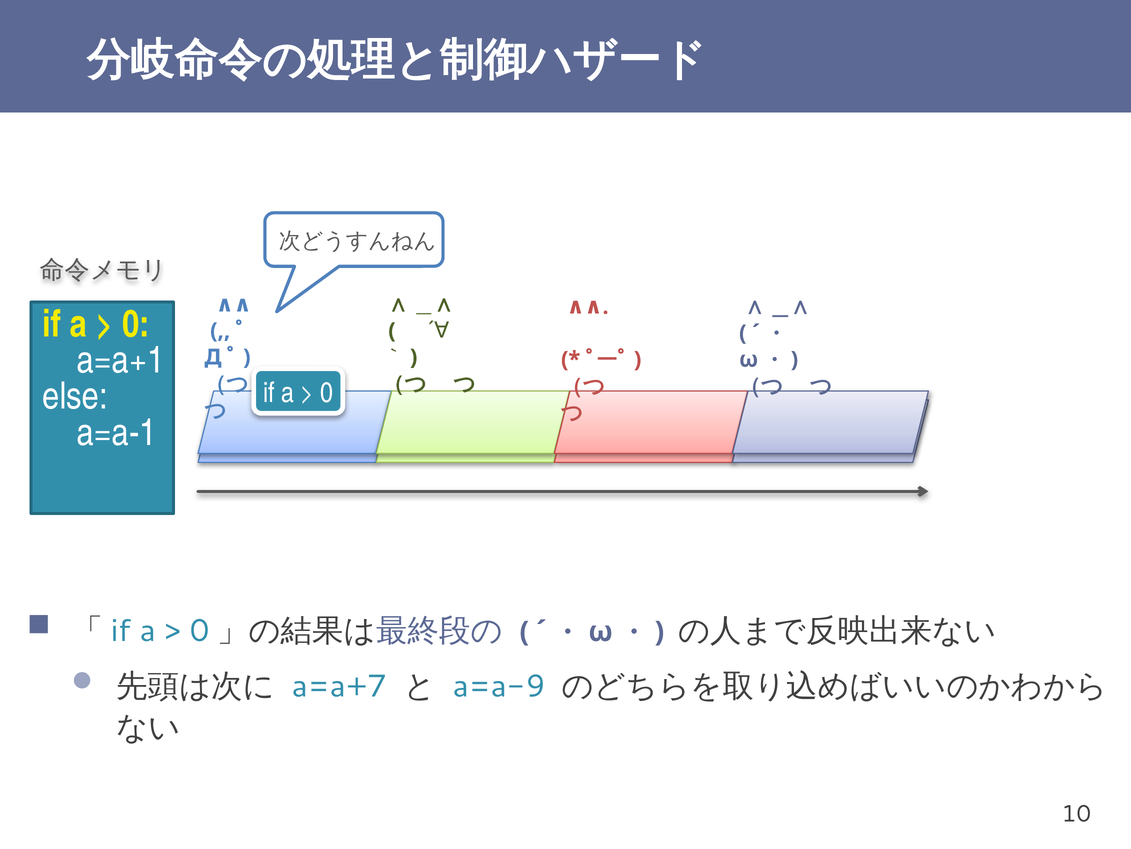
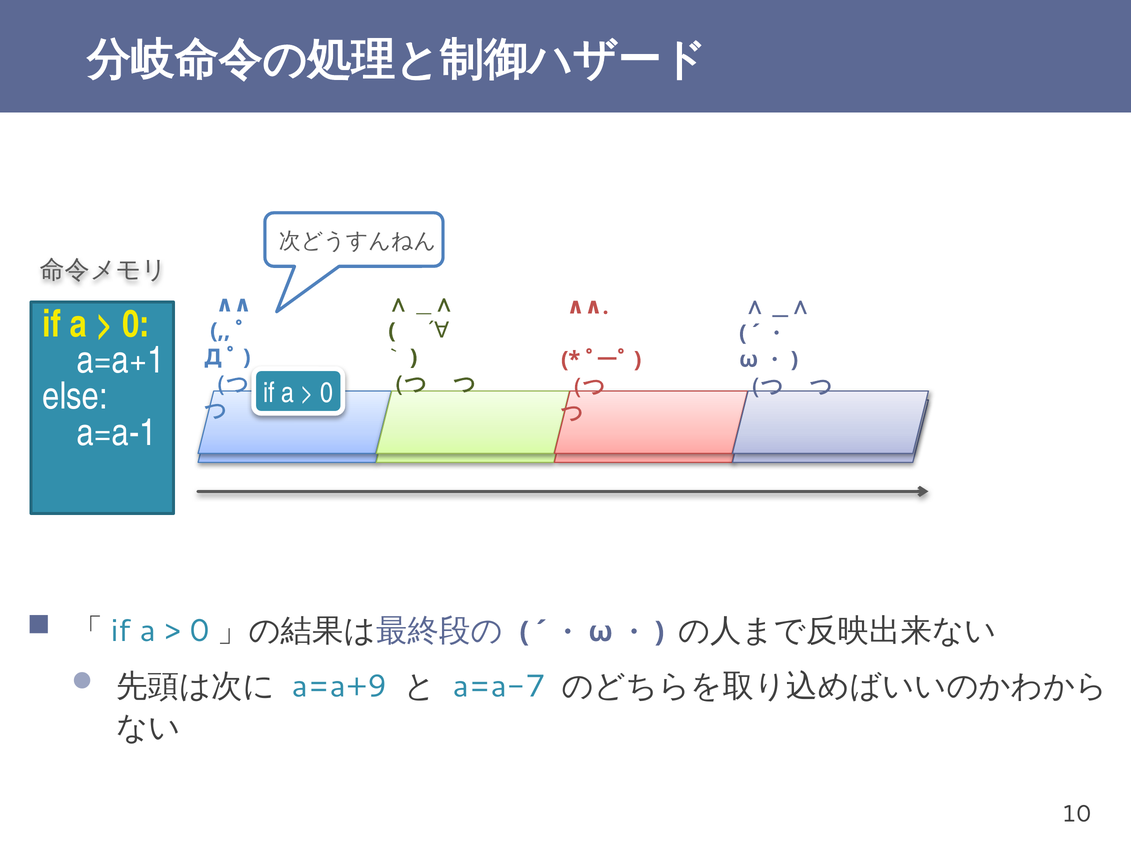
a=a+7: a=a+7 -> a=a+9 (340, 686)
a=a-9: a=a-9 -> a=a-7 (499, 686)
